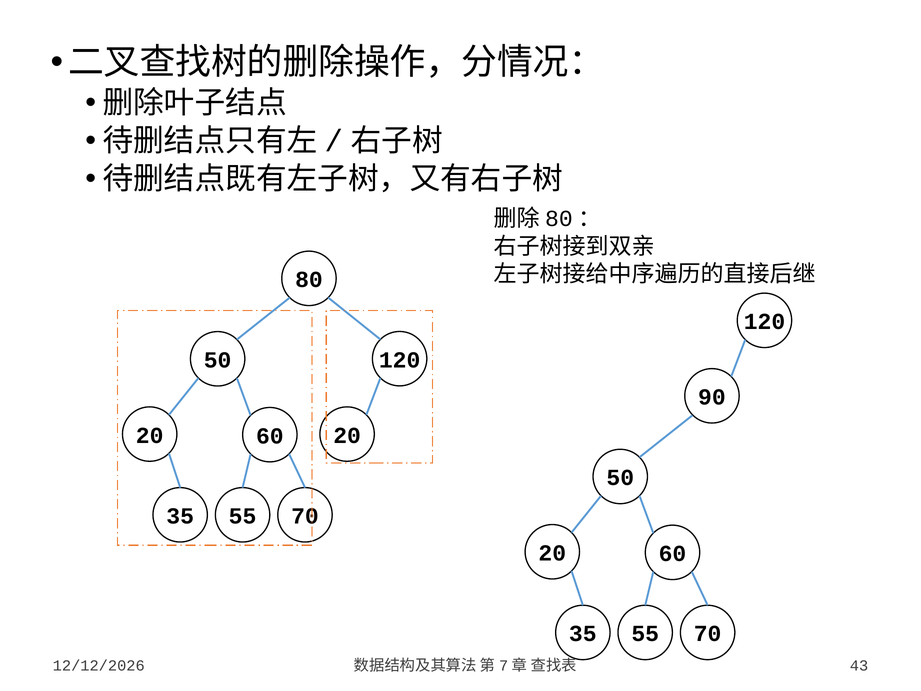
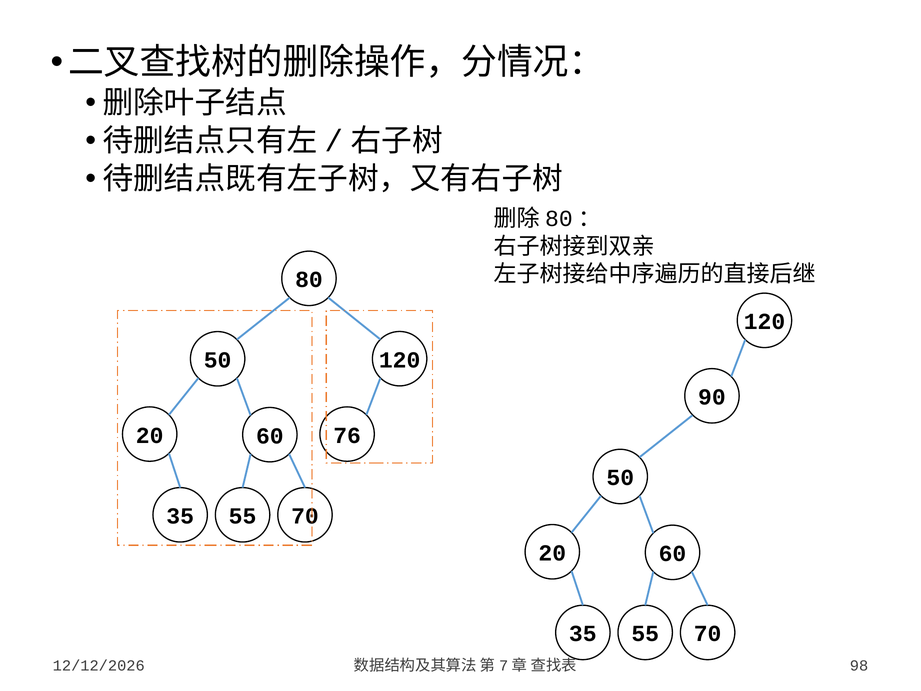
60 20: 20 -> 76 (347, 435)
43: 43 -> 98 (859, 665)
